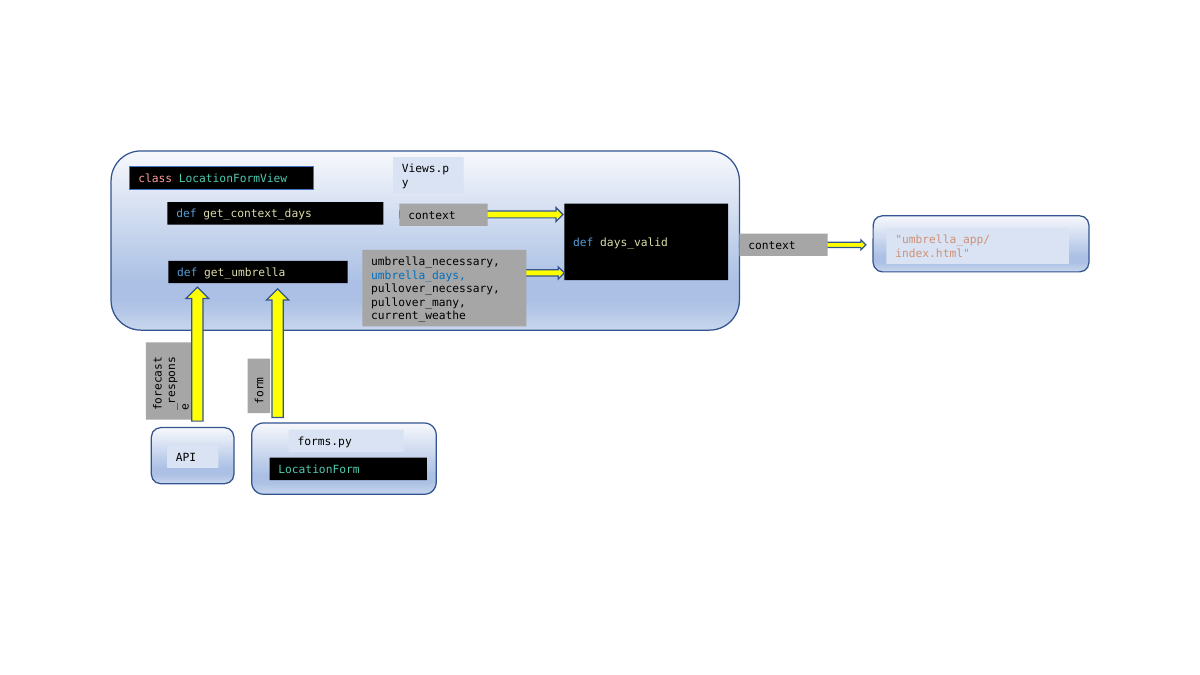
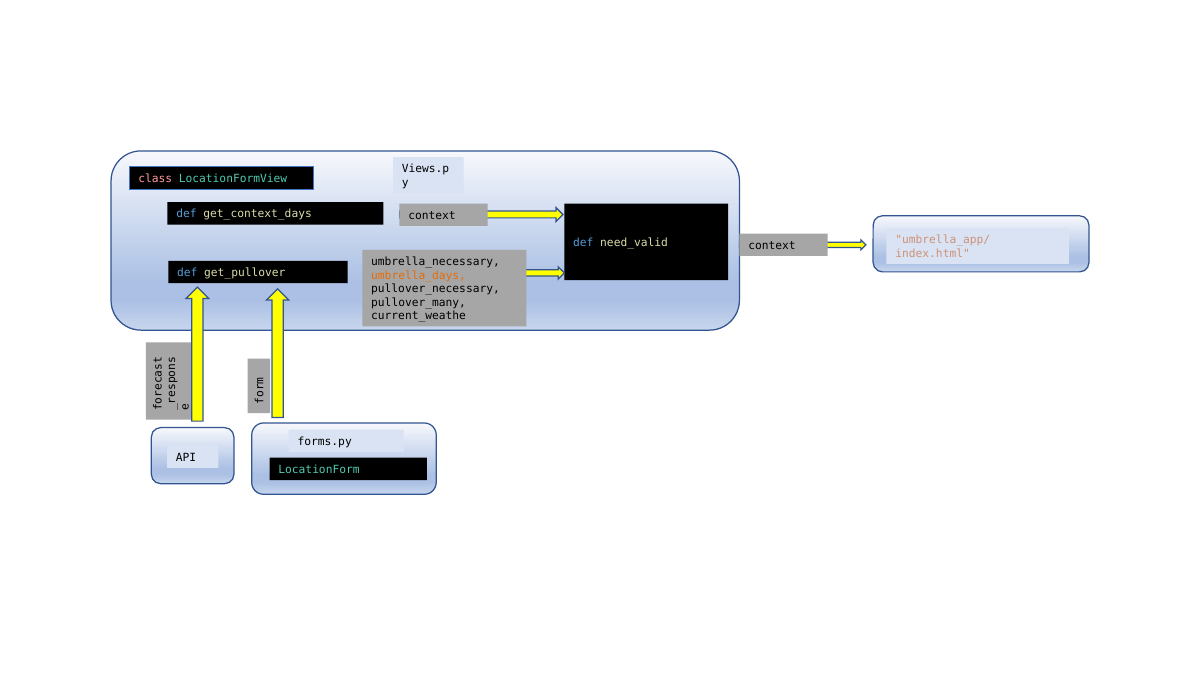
days_valid: days_valid -> need_valid (634, 243)
get_umbrella: get_umbrella -> get_pullover (245, 273)
umbrella_days colour: blue -> orange (419, 275)
